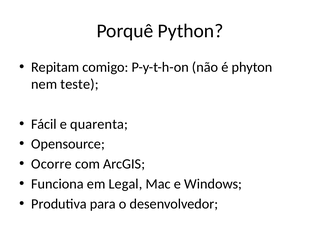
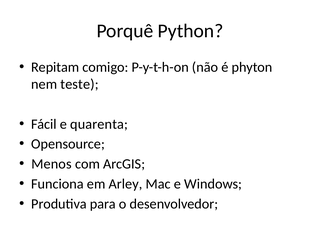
Ocorre: Ocorre -> Menos (52, 164)
Legal: Legal -> Arley (126, 184)
